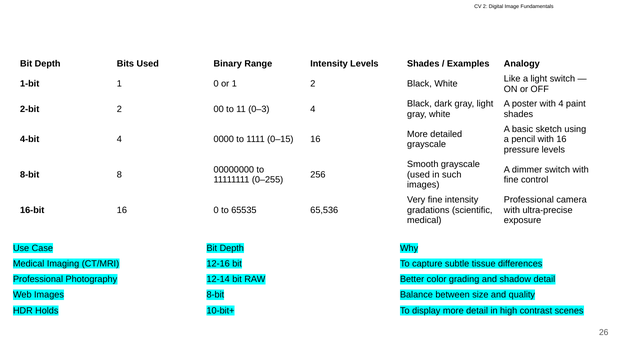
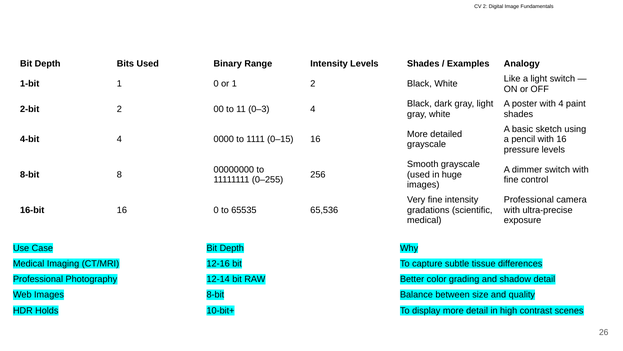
such: such -> huge (452, 174)
